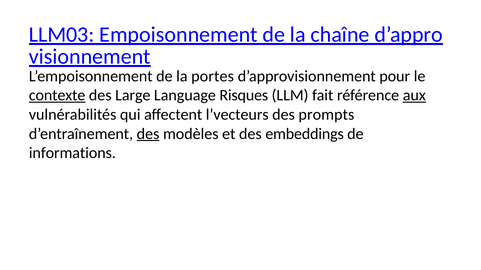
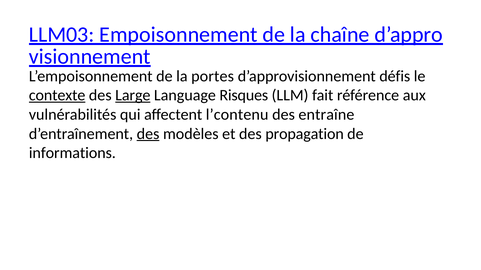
pour: pour -> défis (395, 76)
Large underline: none -> present (133, 96)
aux underline: present -> none (414, 96)
l’vecteurs: l’vecteurs -> l’contenu (237, 115)
prompts: prompts -> entraîne (326, 115)
embeddings: embeddings -> propagation (305, 134)
